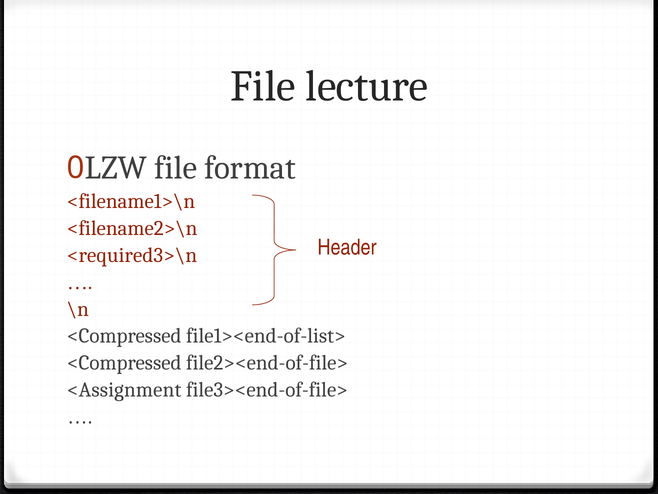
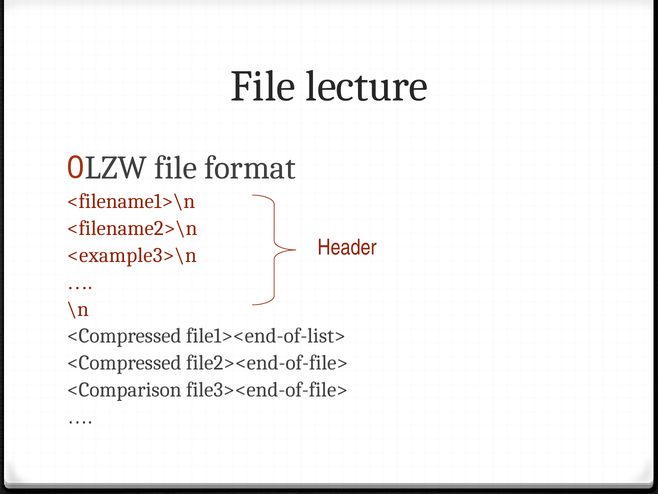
<required3>\n: <required3>\n -> <example3>\n (132, 255)
<Assignment: <Assignment -> <Comparison (124, 390)
